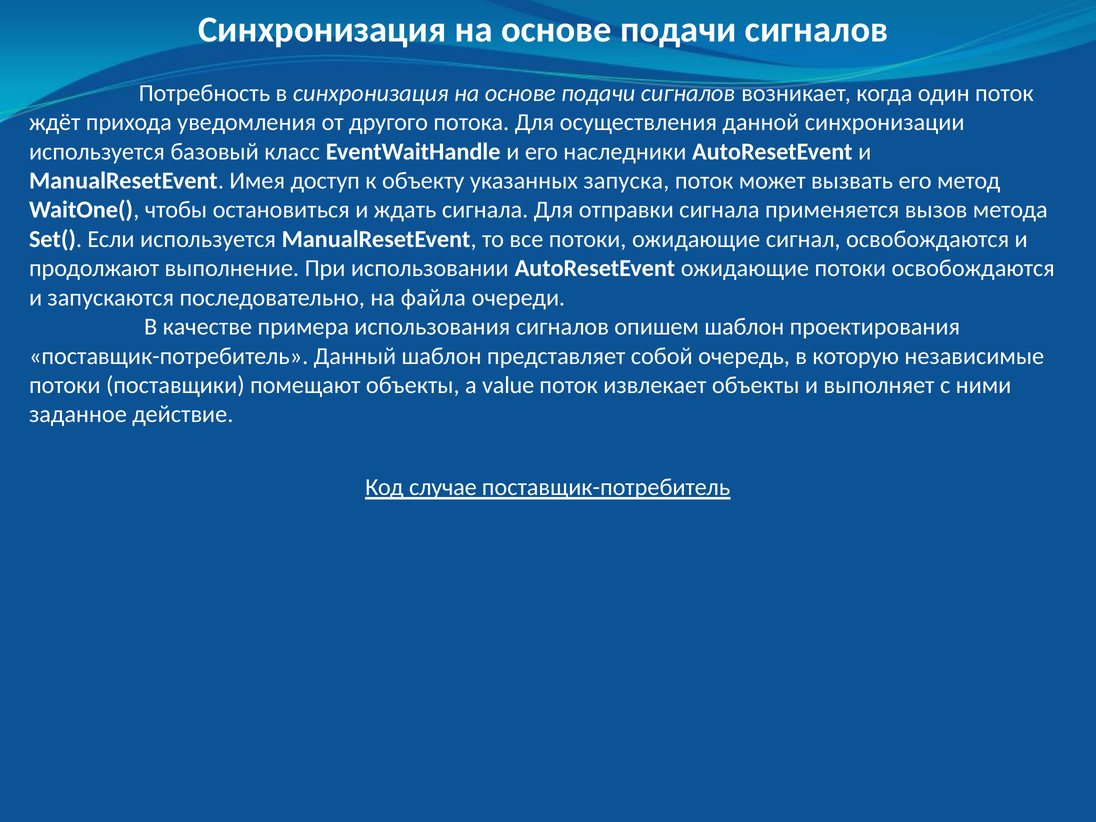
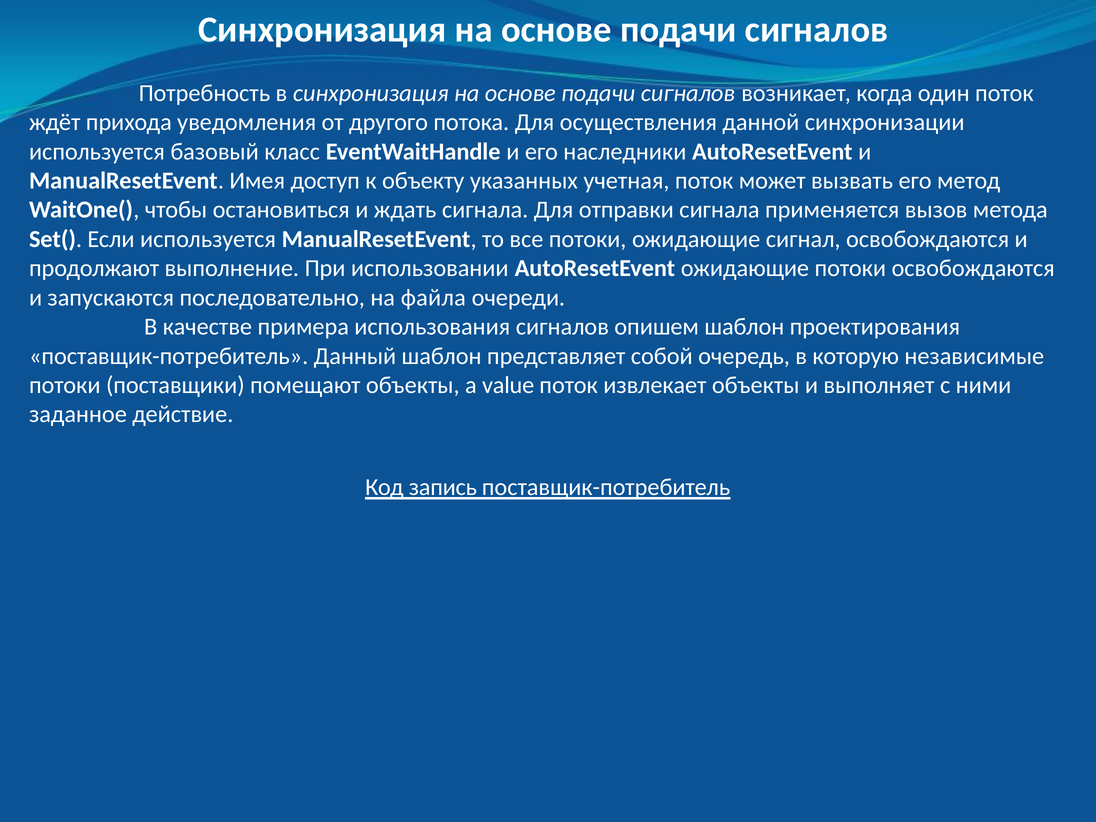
запуска: запуска -> учетная (626, 181)
случае: случае -> запись (443, 487)
